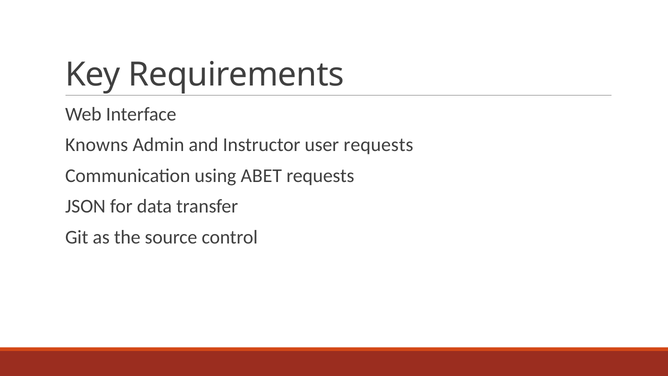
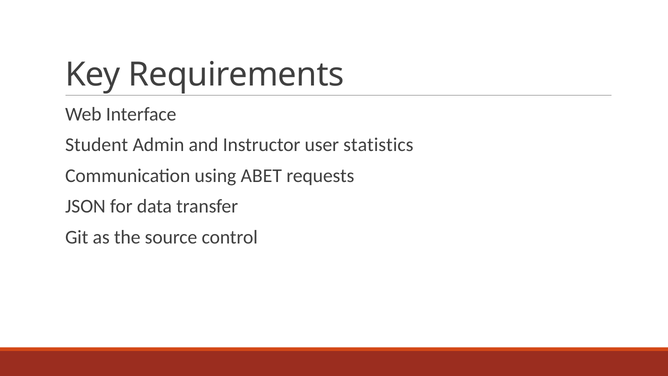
Knowns: Knowns -> Student (97, 145)
user requests: requests -> statistics (378, 145)
